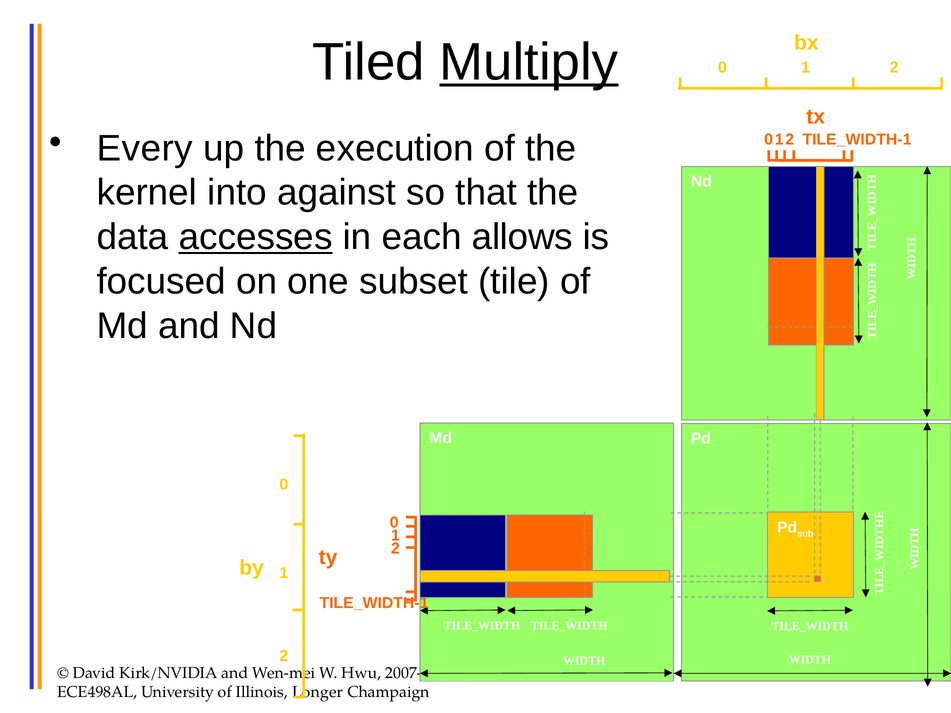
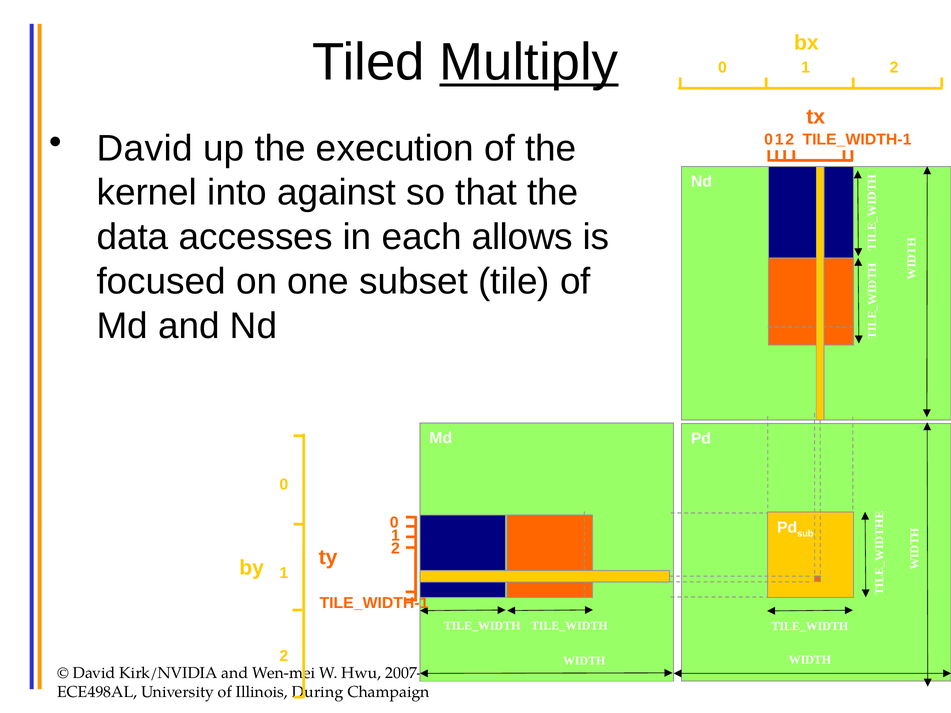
Every: Every -> David (145, 148)
accesses underline: present -> none (256, 237)
Longer: Longer -> During (318, 692)
